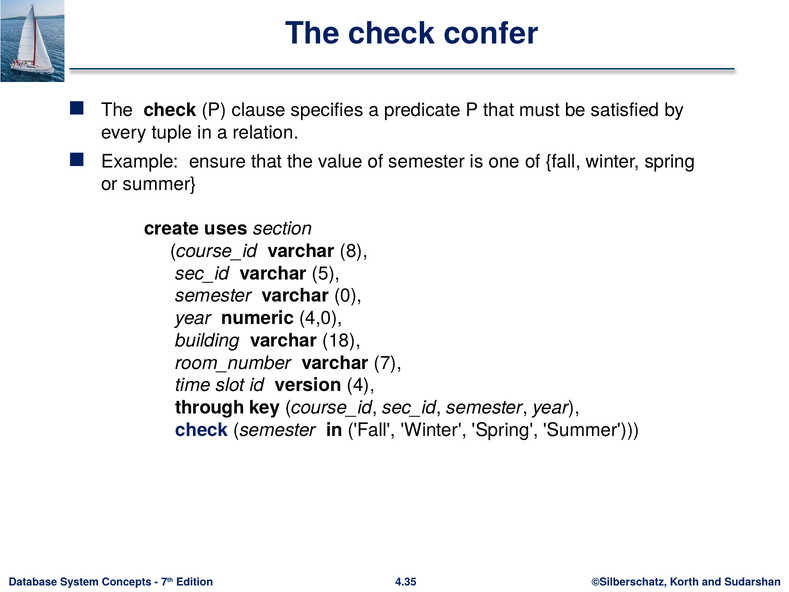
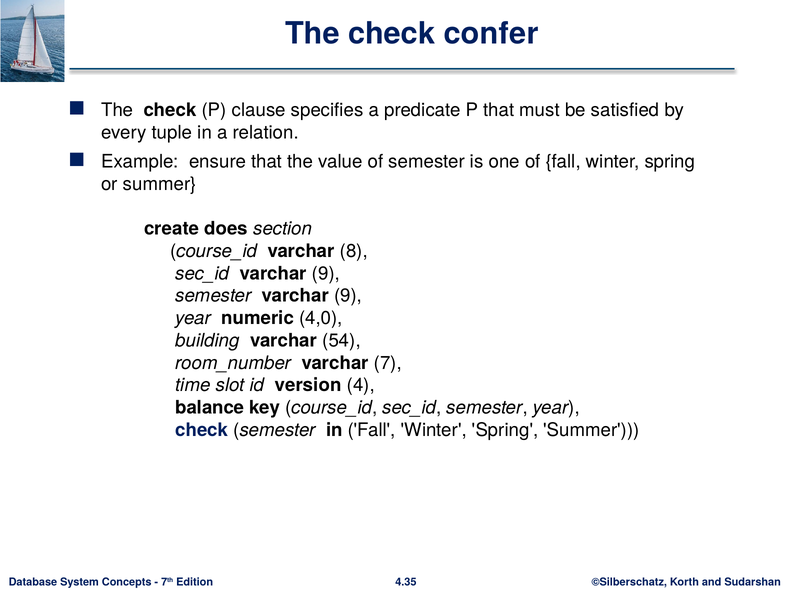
uses: uses -> does (226, 229)
sec_id varchar 5: 5 -> 9 (326, 273)
semester varchar 0: 0 -> 9 (348, 296)
18: 18 -> 54 (342, 340)
through: through -> balance (210, 407)
